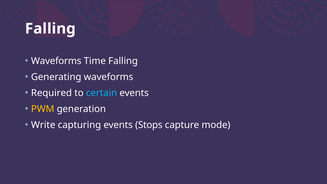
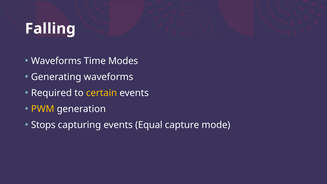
Time Falling: Falling -> Modes (123, 61)
certain colour: light blue -> yellow (102, 93)
Write: Write -> Stops (43, 125)
Stops: Stops -> Equal (149, 125)
